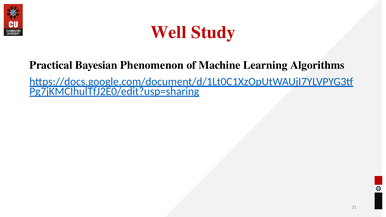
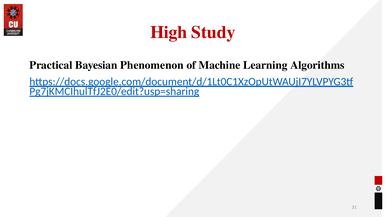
Well: Well -> High (169, 32)
